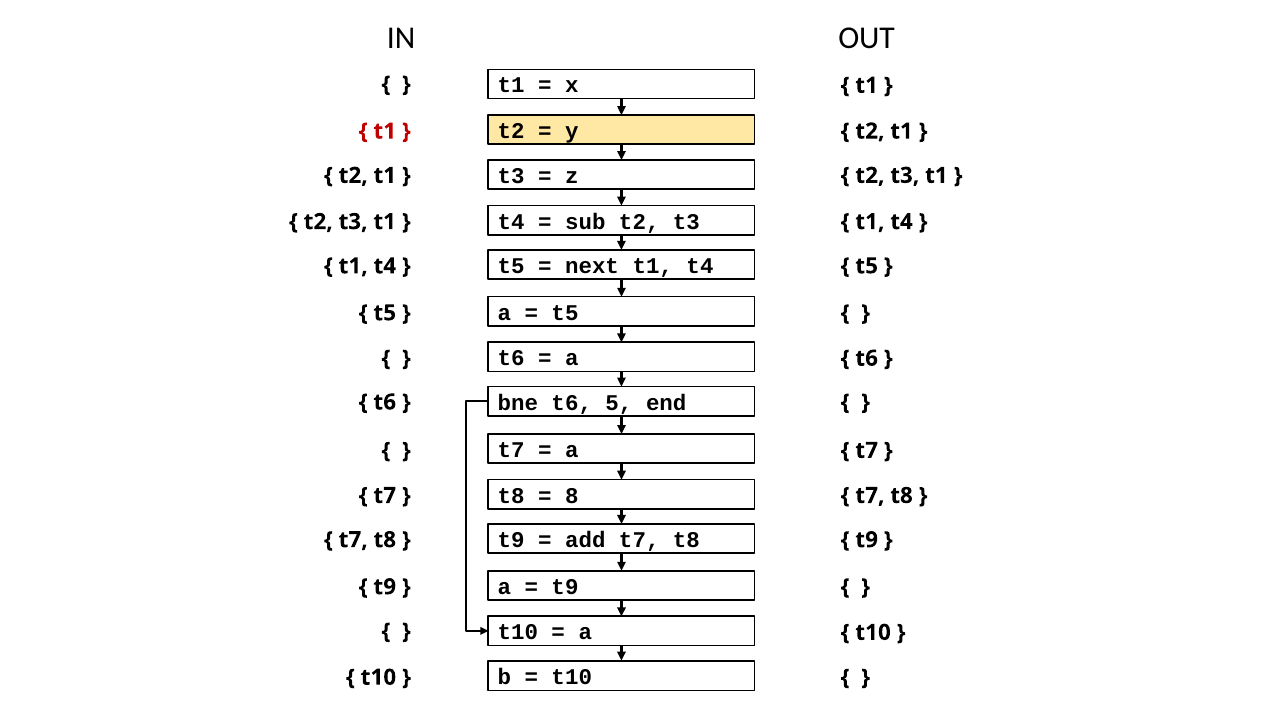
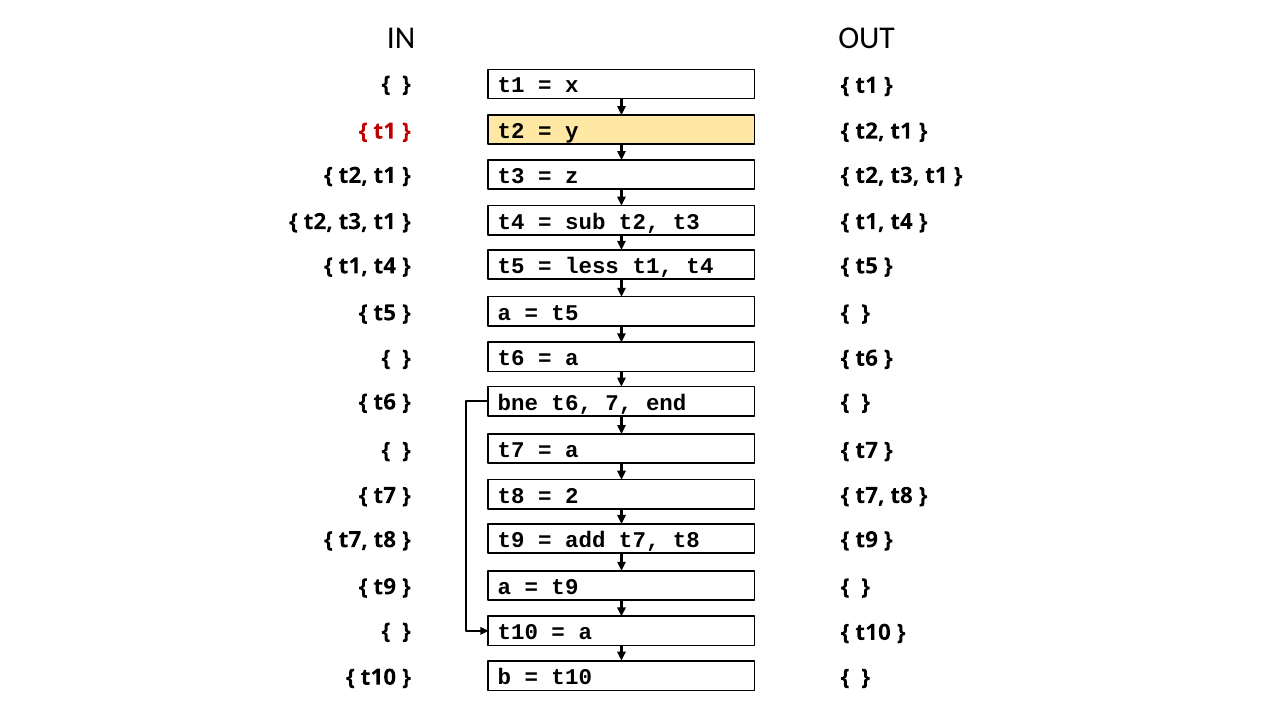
next: next -> less (592, 266)
5: 5 -> 7 (619, 403)
8: 8 -> 2 (572, 496)
